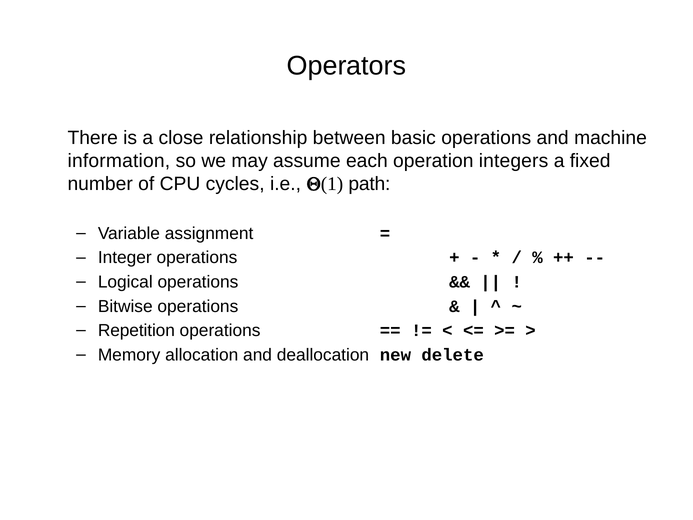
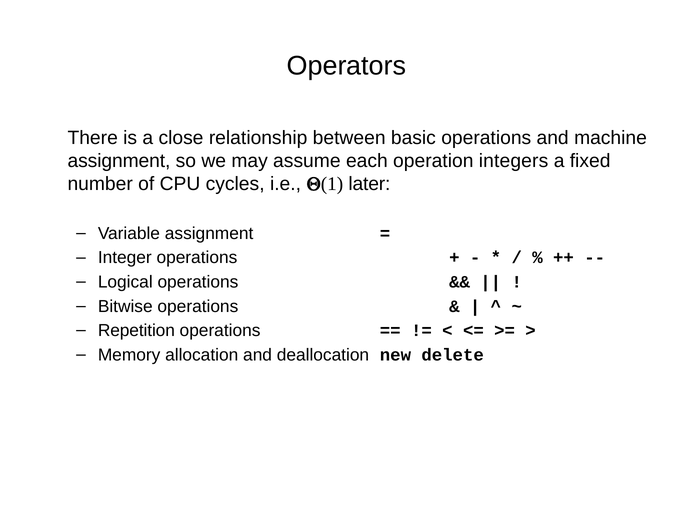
information: information -> assignment (119, 161)
path: path -> later (369, 184)
